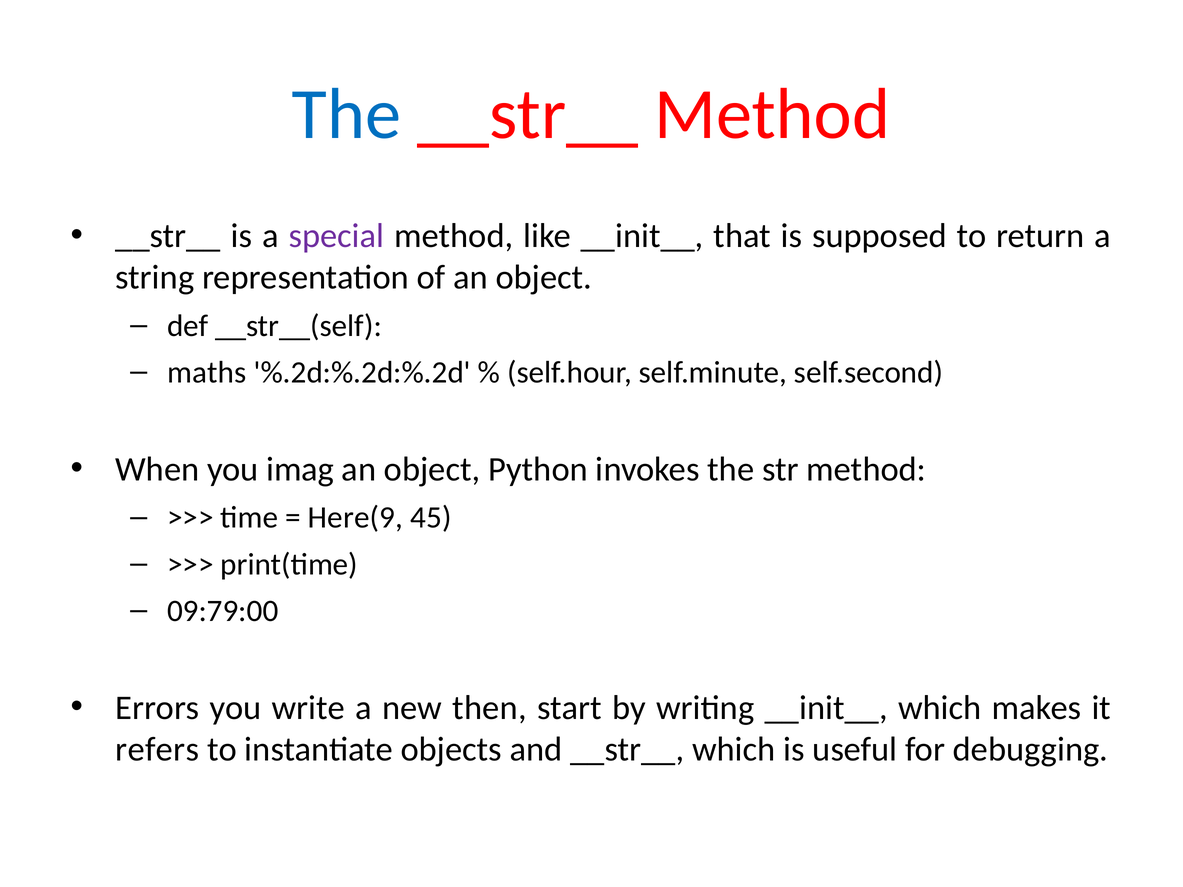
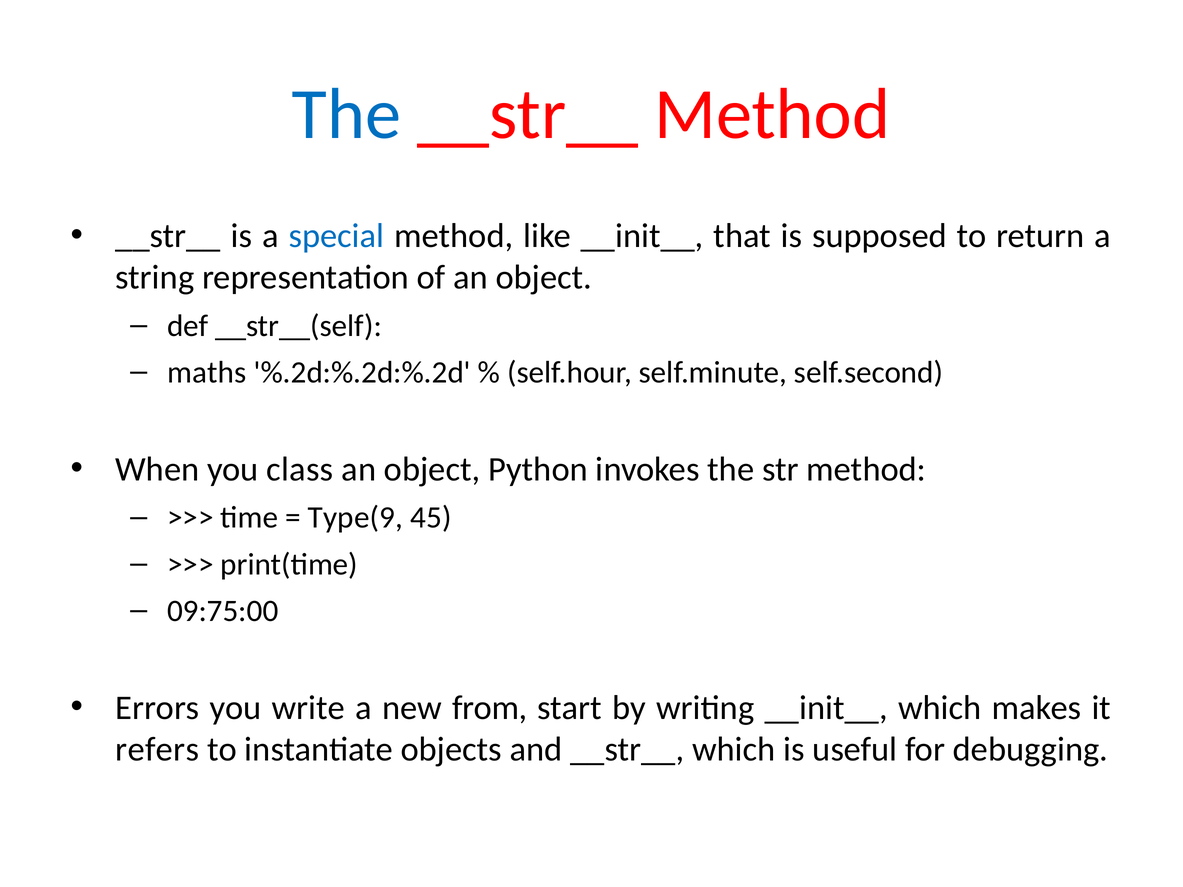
special colour: purple -> blue (336, 236)
imag: imag -> class (300, 469)
Here(9: Here(9 -> Type(9 (355, 518)
09:79:00: 09:79:00 -> 09:75:00 (223, 611)
then: then -> from (490, 708)
